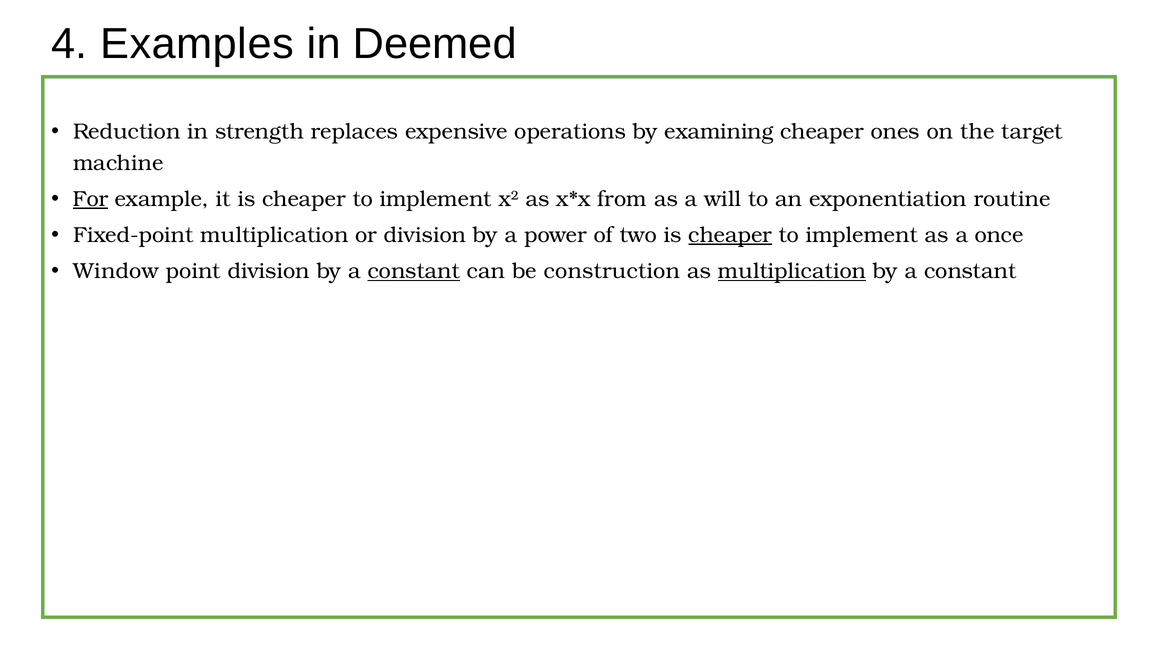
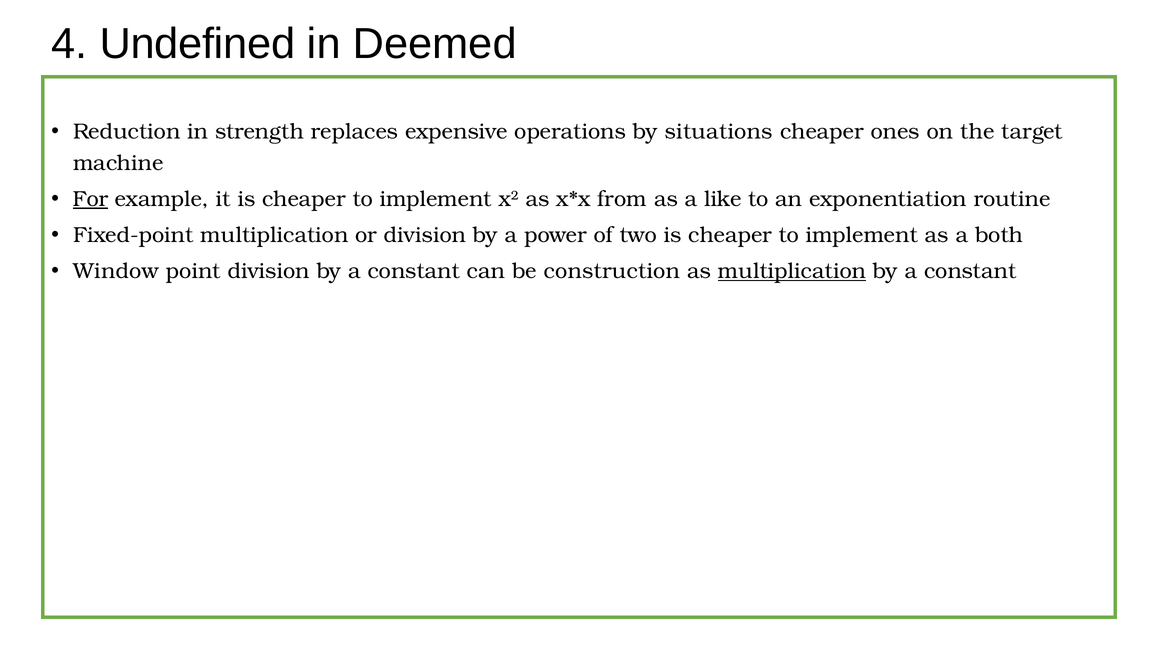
Examples: Examples -> Undefined (197, 44)
examining: examining -> situations (719, 132)
will: will -> like (723, 199)
cheaper underline: present -> none (730, 235)
once: once -> both (999, 235)
constant underline: present -> none (414, 271)
